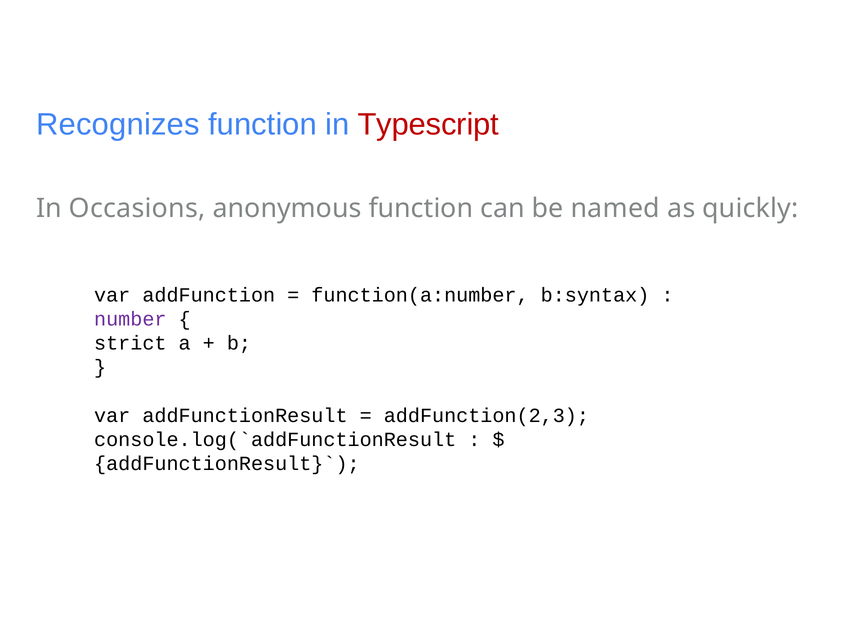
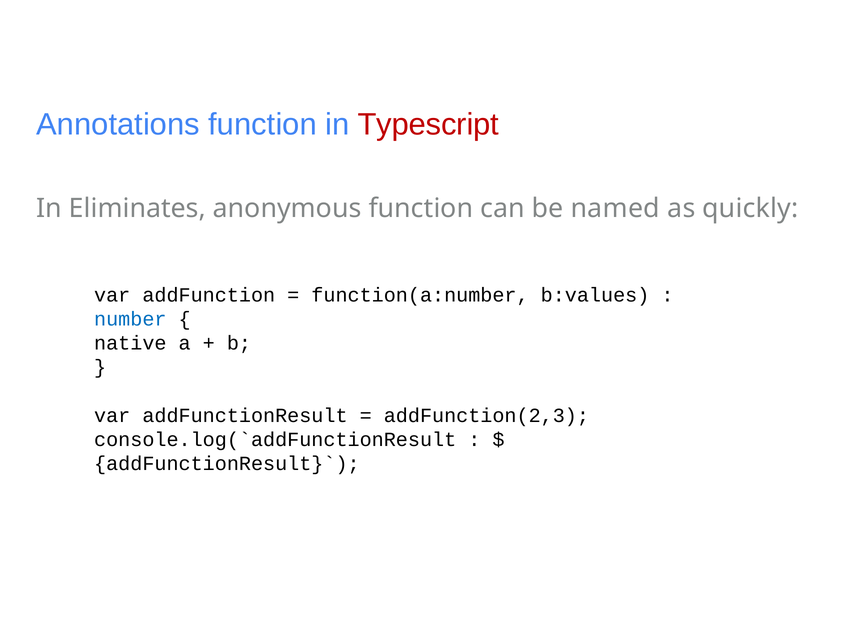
Recognizes: Recognizes -> Annotations (118, 124)
Occasions: Occasions -> Eliminates (137, 208)
b:syntax: b:syntax -> b:values (595, 295)
number colour: purple -> blue (130, 319)
strict: strict -> native (130, 343)
